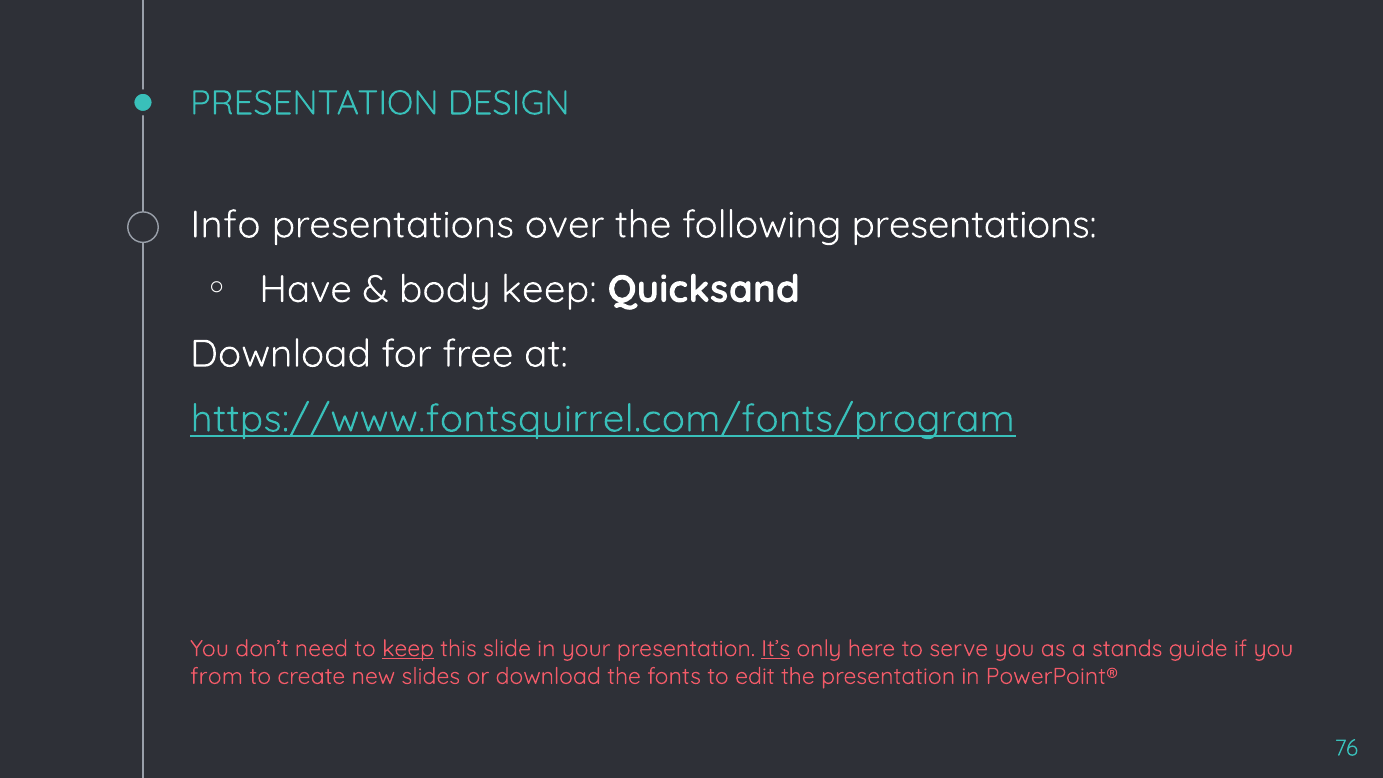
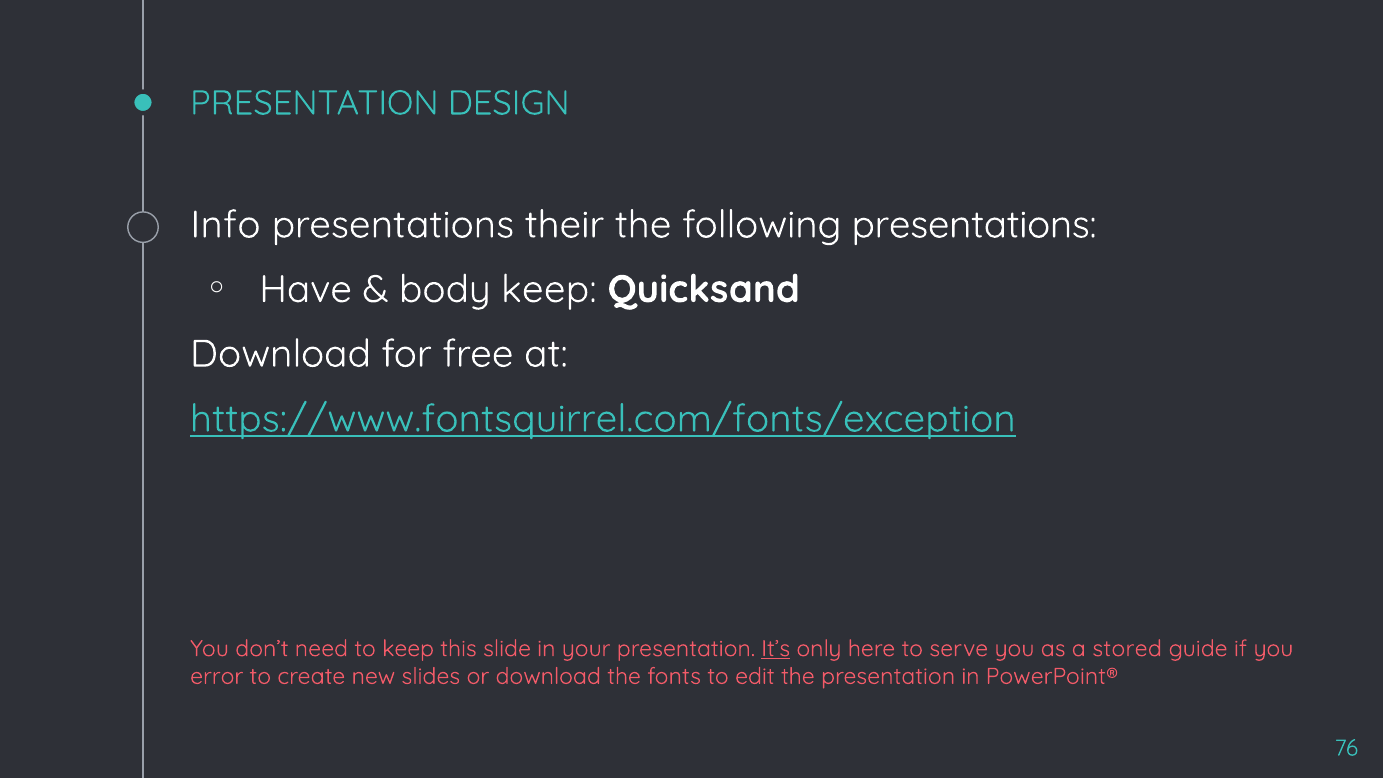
over: over -> their (564, 225)
https://www.fontsquirrel.com/fonts/program: https://www.fontsquirrel.com/fonts/program -> https://www.fontsquirrel.com/fonts/exception (603, 419)
keep underline: present -> none (408, 649)
stands: stands -> stored (1127, 649)
from: from -> error (217, 676)
